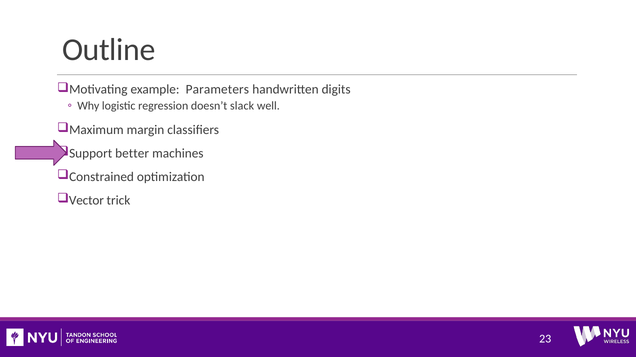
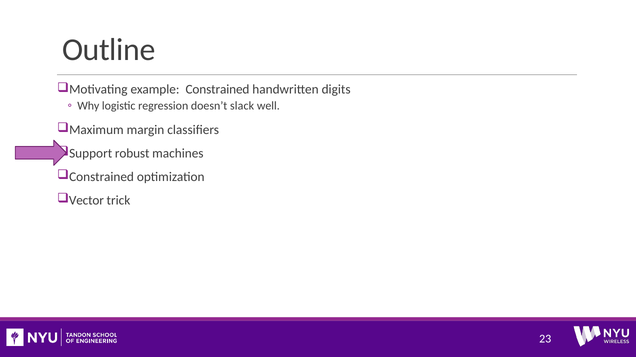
example Parameters: Parameters -> Constrained (217, 90)
better: better -> robust (132, 154)
